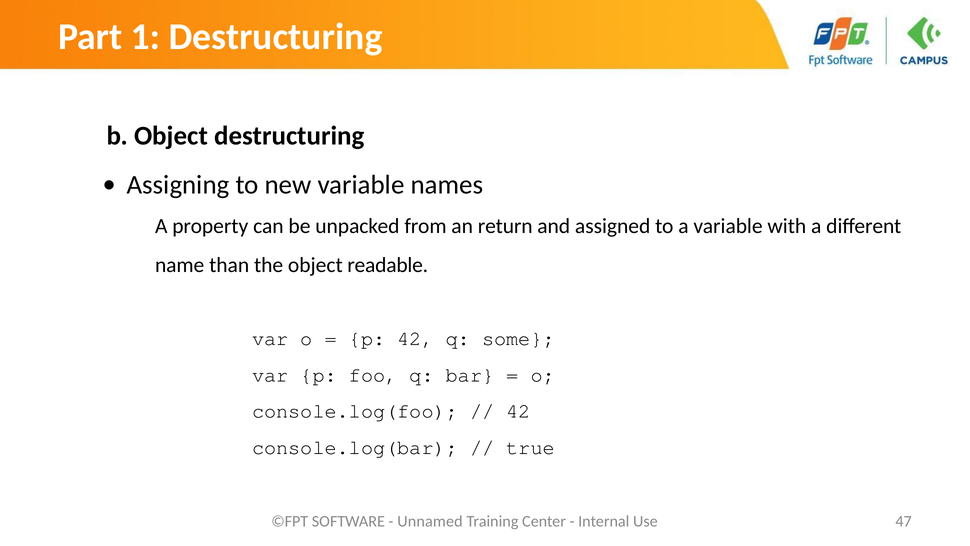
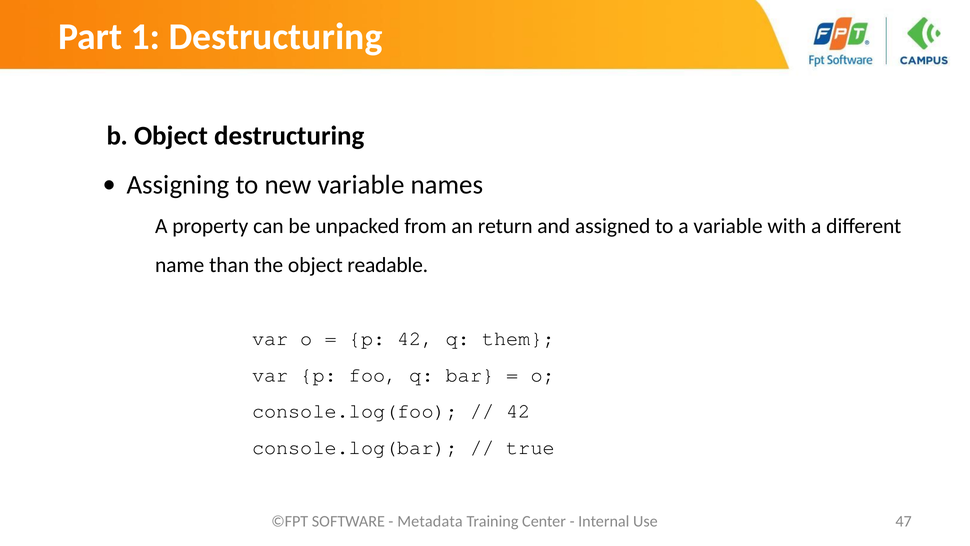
some: some -> them (518, 338)
Unnamed: Unnamed -> Metadata (430, 521)
